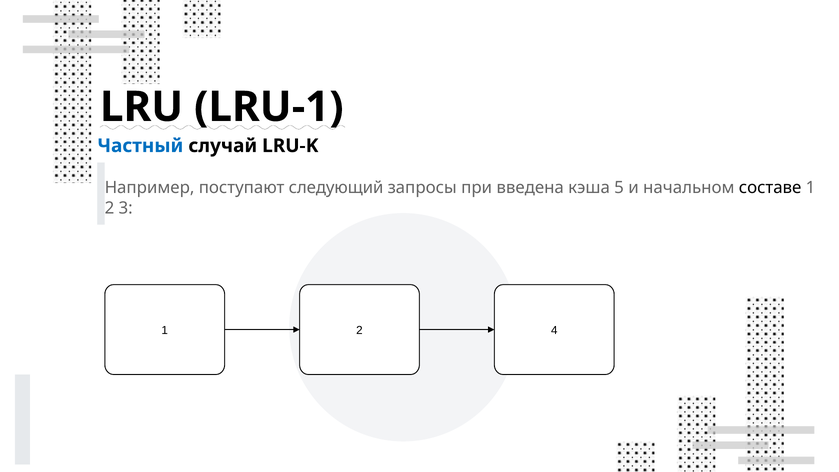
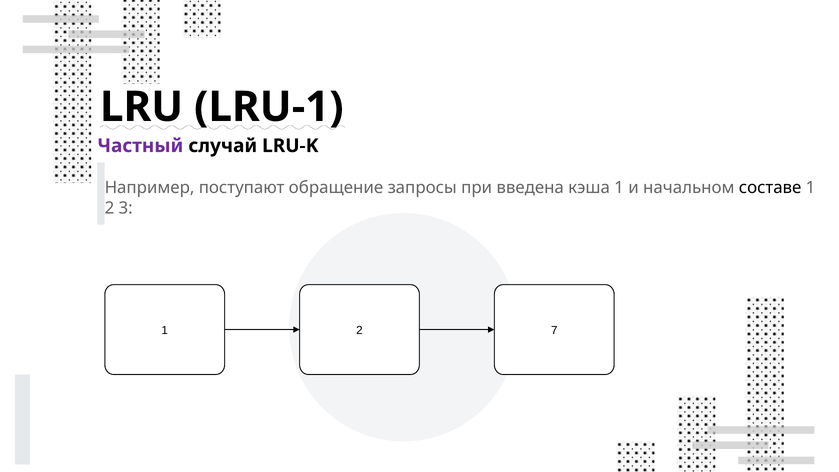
Частный colour: blue -> purple (140, 146)
следующий: следующий -> обращение (336, 188)
кэша 5: 5 -> 1 (619, 188)
4: 4 -> 7 (554, 330)
